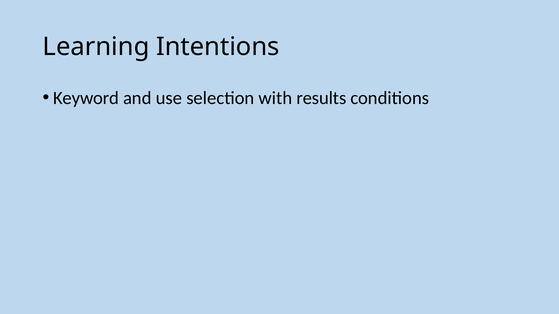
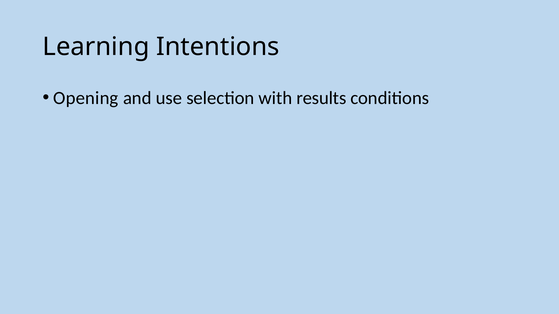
Keyword: Keyword -> Opening (86, 98)
